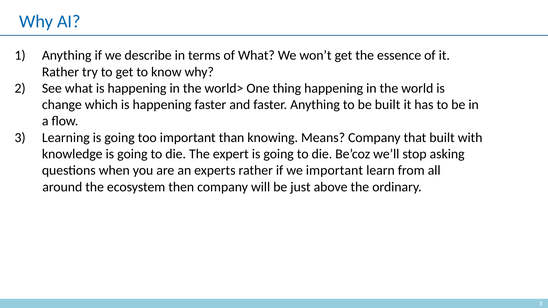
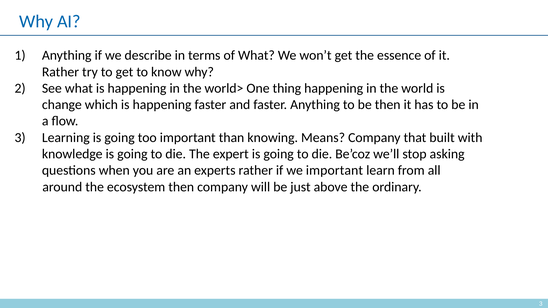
be built: built -> then (388, 105)
